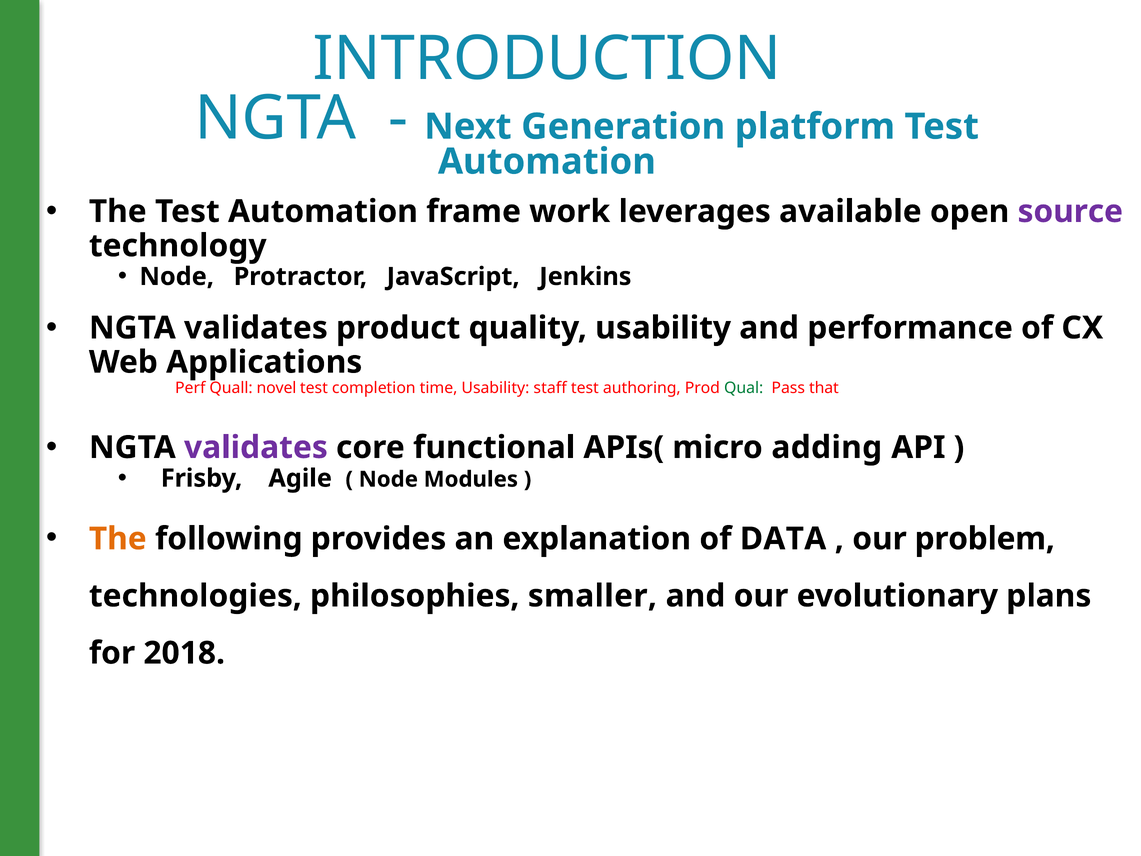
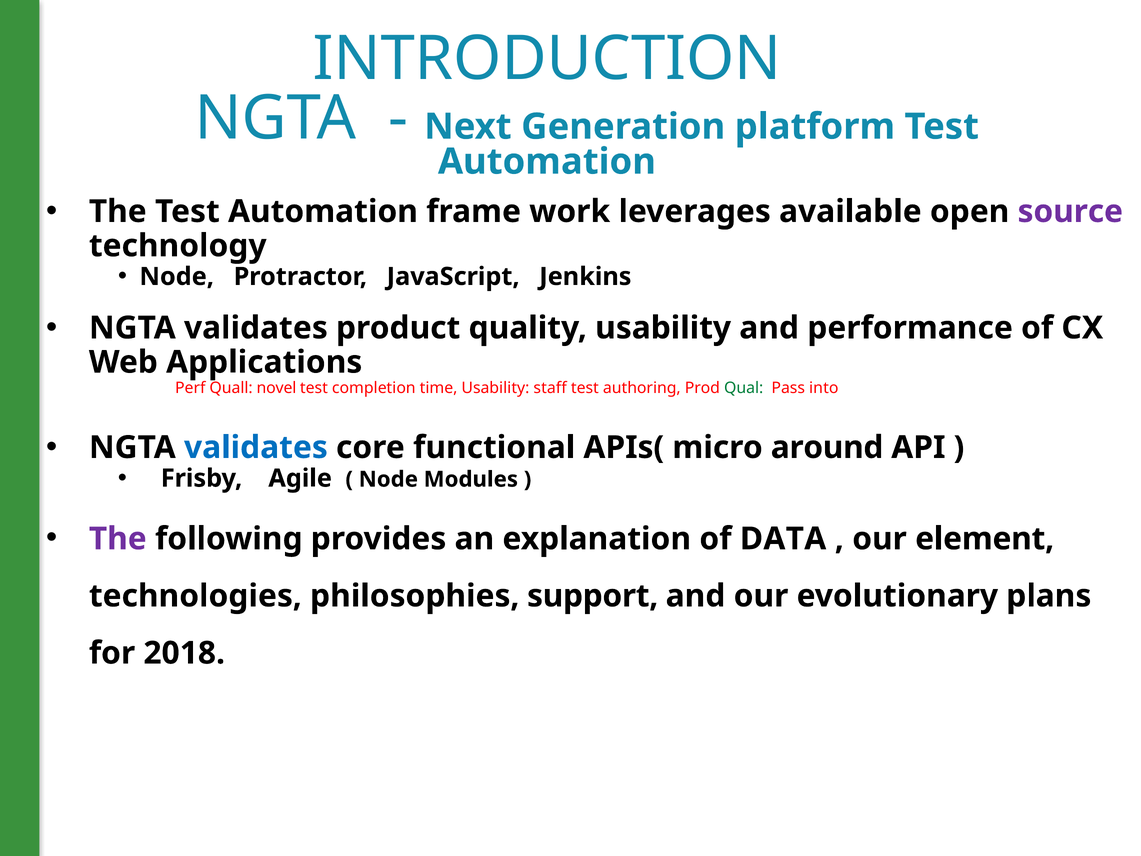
that: that -> into (824, 388)
validates colour: purple -> blue (256, 447)
adding: adding -> around (827, 447)
The colour: orange -> purple (118, 539)
problem: problem -> element (985, 539)
smaller: smaller -> support (593, 596)
